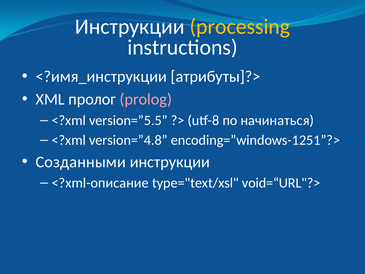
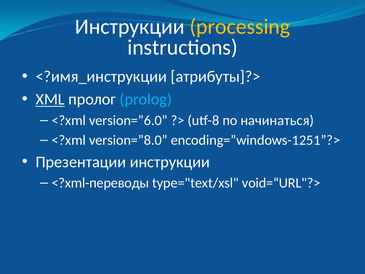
XML underline: none -> present (50, 99)
prolog colour: pink -> light blue (146, 99)
version=”5.5: version=”5.5 -> version=”6.0 (128, 120)
version=”4.8: version=”4.8 -> version=”8.0 (128, 140)
Созданными: Созданными -> Презентации (81, 162)
<?xml-описание: <?xml-описание -> <?xml-переводы (100, 183)
